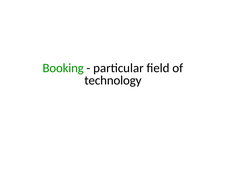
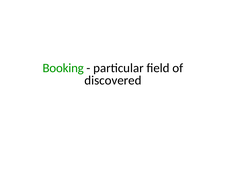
technology: technology -> discovered (113, 81)
